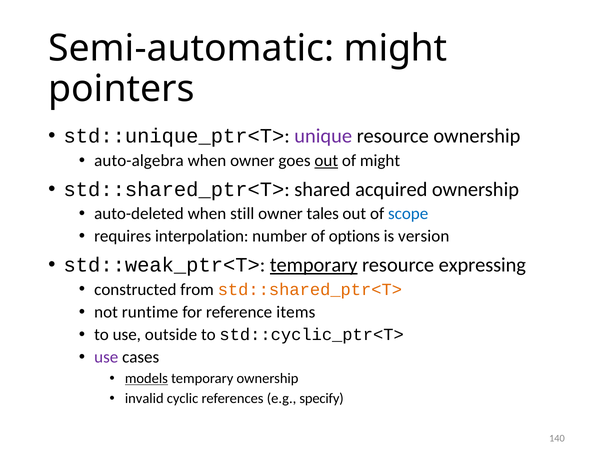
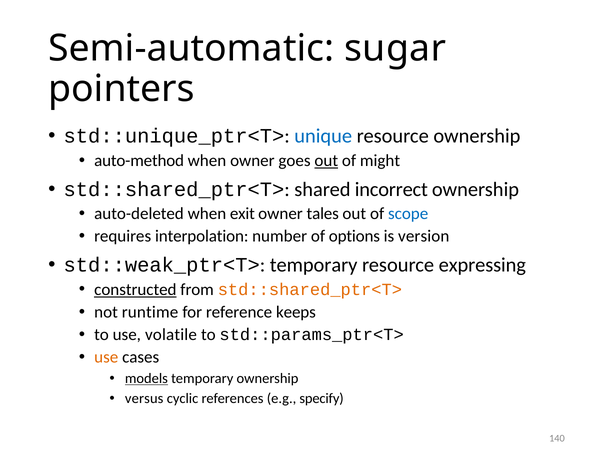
Semi-automatic might: might -> sugar (395, 48)
unique colour: purple -> blue (323, 136)
auto-algebra: auto-algebra -> auto-method (139, 161)
acquired: acquired -> incorrect (391, 190)
still: still -> exit (242, 214)
temporary underline: present -> none (314, 265)
constructed underline: none -> present (135, 290)
items: items -> keeps (296, 313)
outside: outside -> volatile (171, 335)
std::cyclic_ptr<T>: std::cyclic_ptr<T> -> std::params_ptr<T> (312, 335)
use colour: purple -> orange (106, 358)
invalid: invalid -> versus (144, 399)
